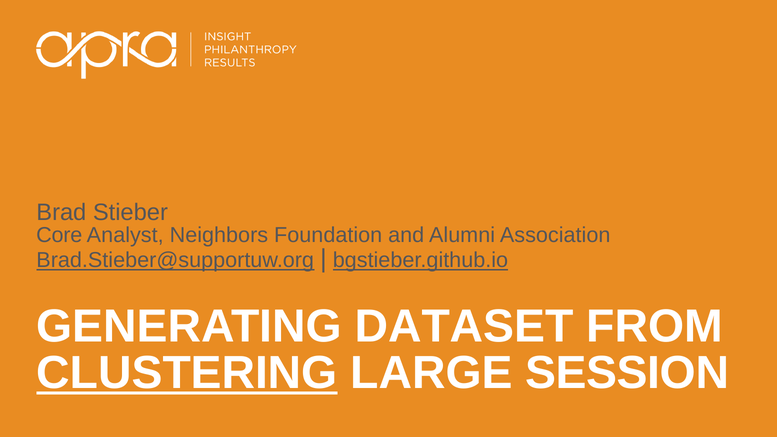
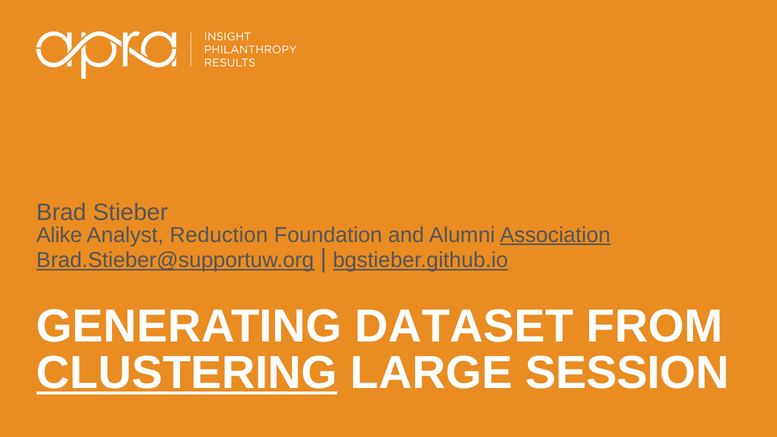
Core: Core -> Alike (59, 235)
Neighbors: Neighbors -> Reduction (219, 235)
Association underline: none -> present (555, 235)
